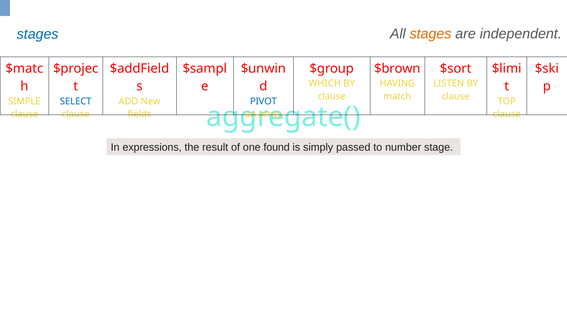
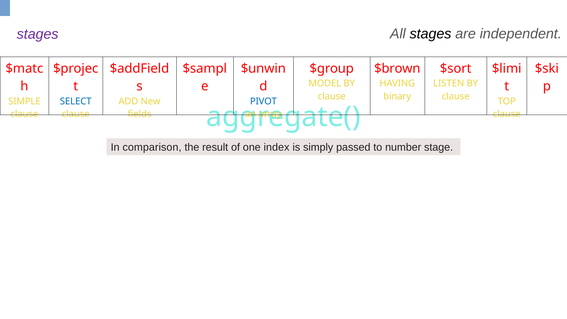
stages colour: orange -> black (431, 34)
stages colour: blue -> purple (38, 34)
WHICH: WHICH -> MODEL (325, 83)
match: match -> binary (397, 96)
expressions: expressions -> comparison (152, 147)
found: found -> index (277, 147)
